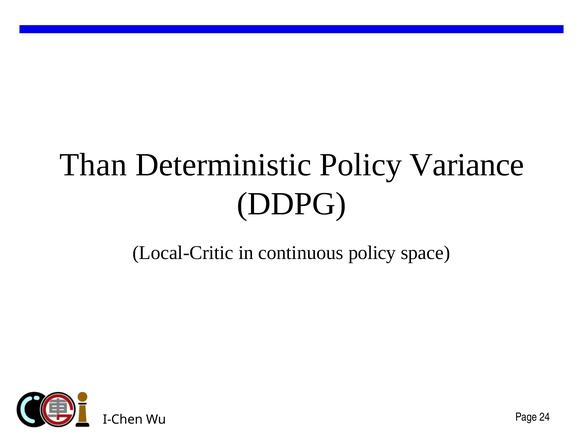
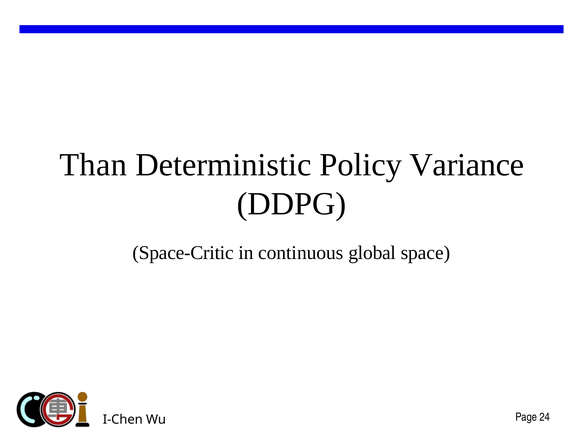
Local-Critic: Local-Critic -> Space-Critic (183, 253)
continuous policy: policy -> global (372, 253)
